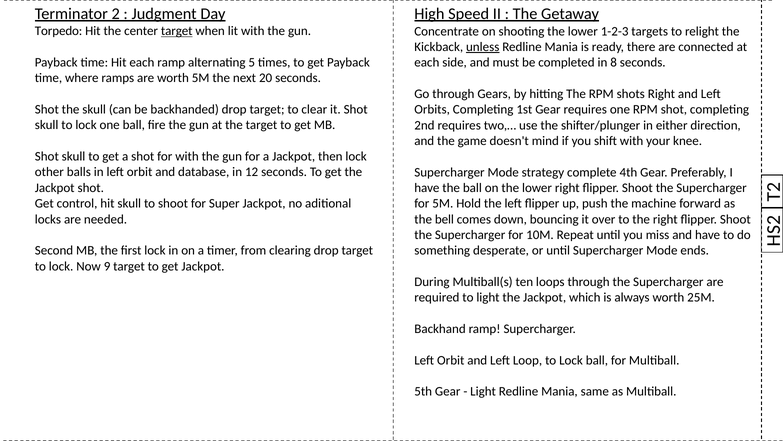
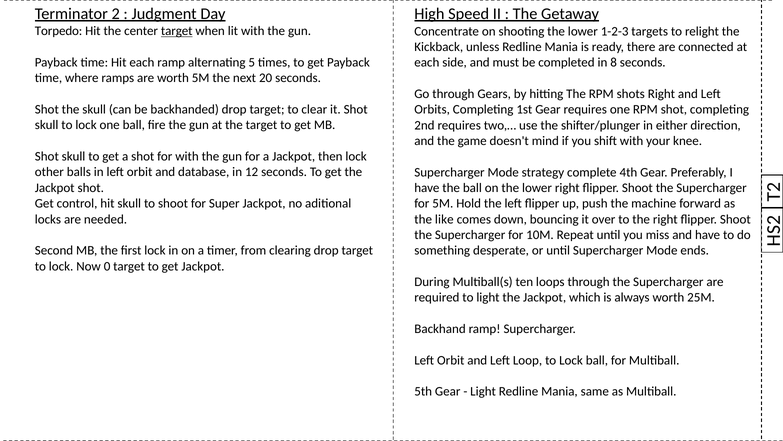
unless underline: present -> none (483, 47)
bell: bell -> like (444, 219)
9: 9 -> 0 (107, 266)
